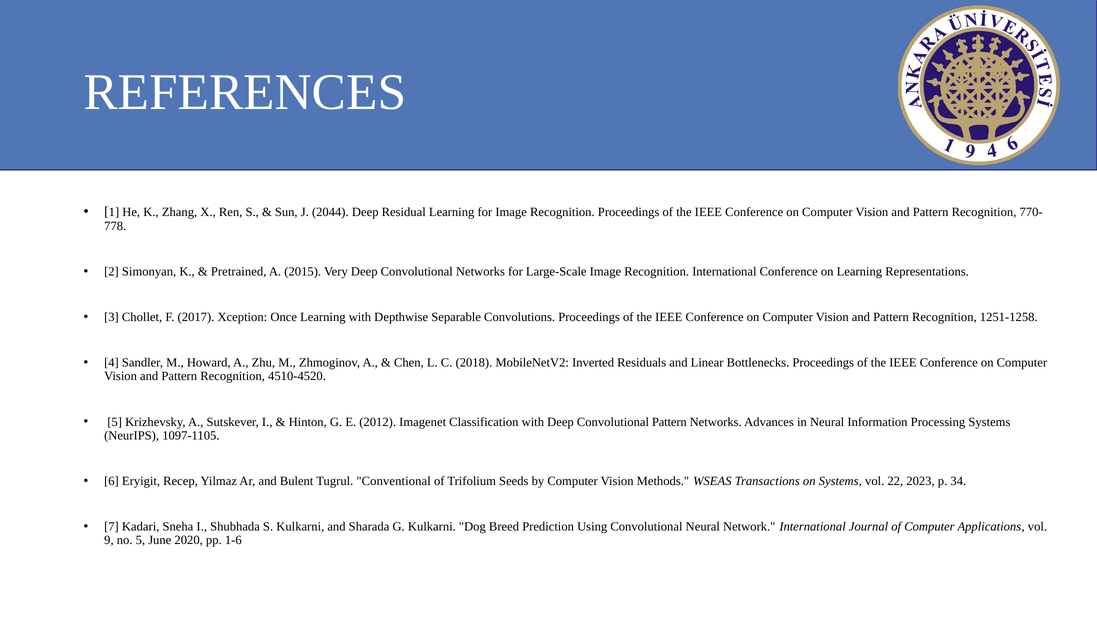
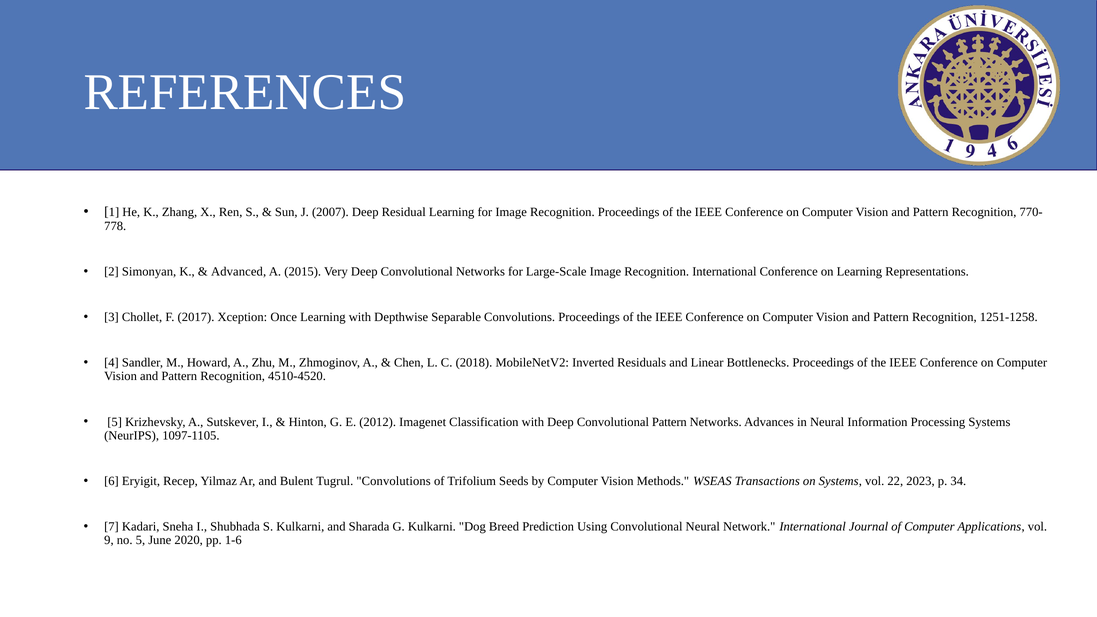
2044: 2044 -> 2007 (330, 212)
Pretrained: Pretrained -> Advanced (239, 272)
Tugrul Conventional: Conventional -> Convolutions (394, 481)
